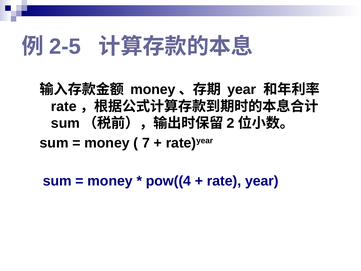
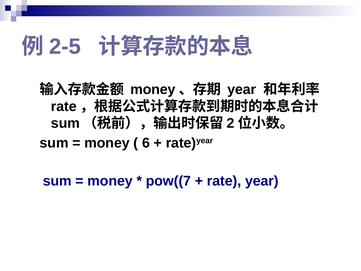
7: 7 -> 6 (146, 143)
pow((4: pow((4 -> pow((7 (168, 181)
